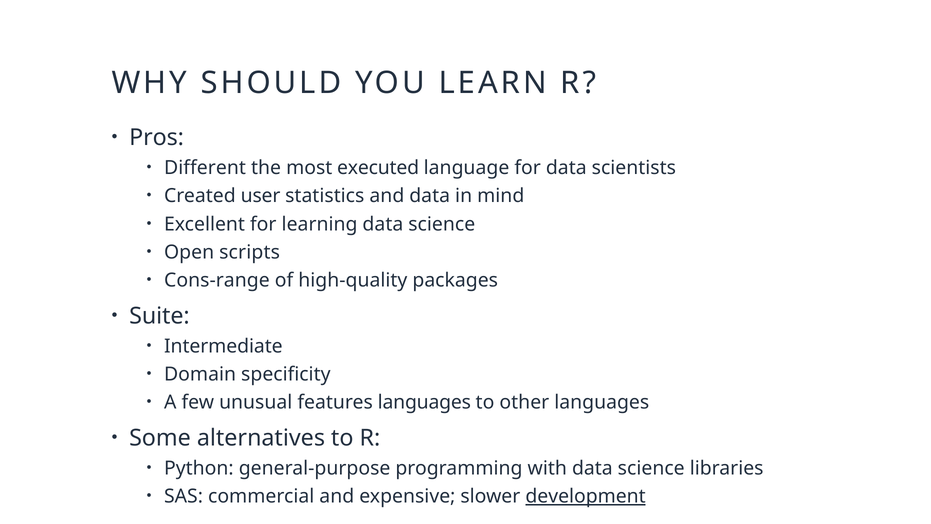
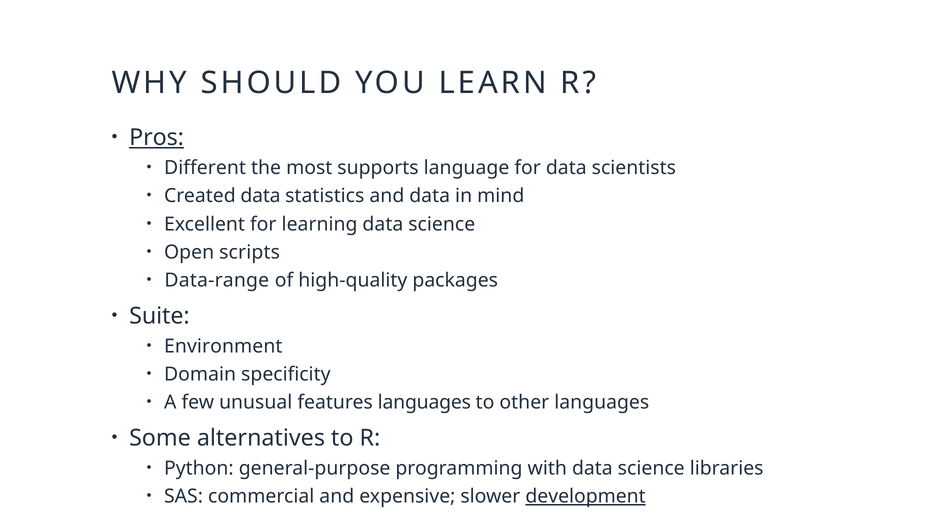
Pros underline: none -> present (157, 138)
executed: executed -> supports (378, 168)
Created user: user -> data (261, 196)
Cons-range: Cons-range -> Data-range (217, 280)
Intermediate: Intermediate -> Environment (223, 346)
